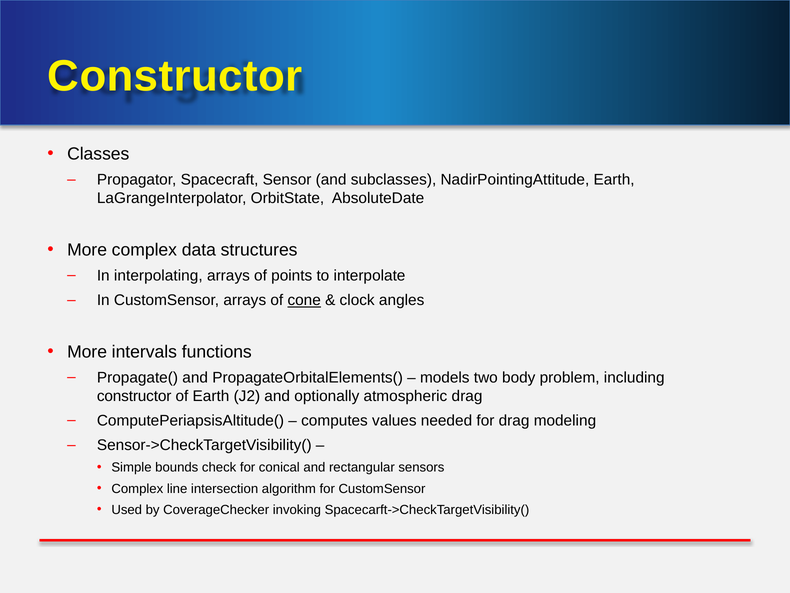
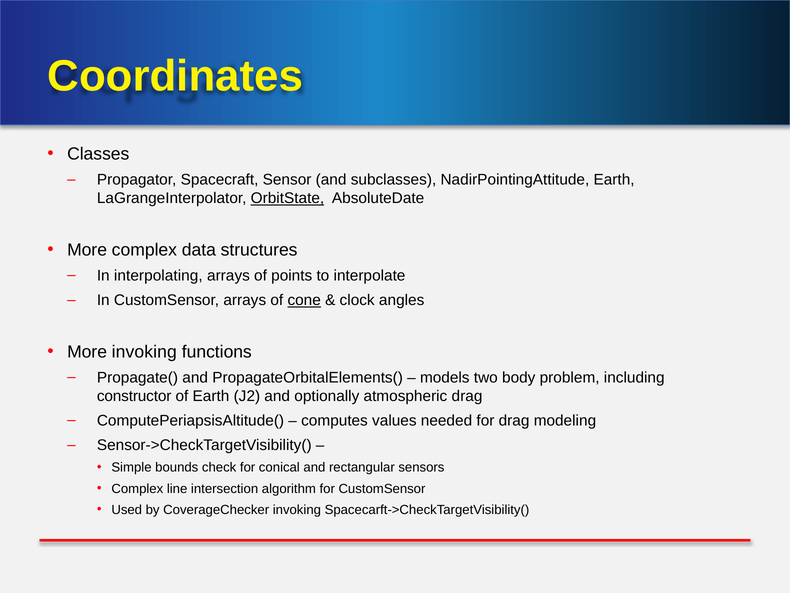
Constructor: Constructor -> Coordinates (175, 76)
OrbitState underline: none -> present (287, 198)
More intervals: intervals -> invoking (144, 352)
